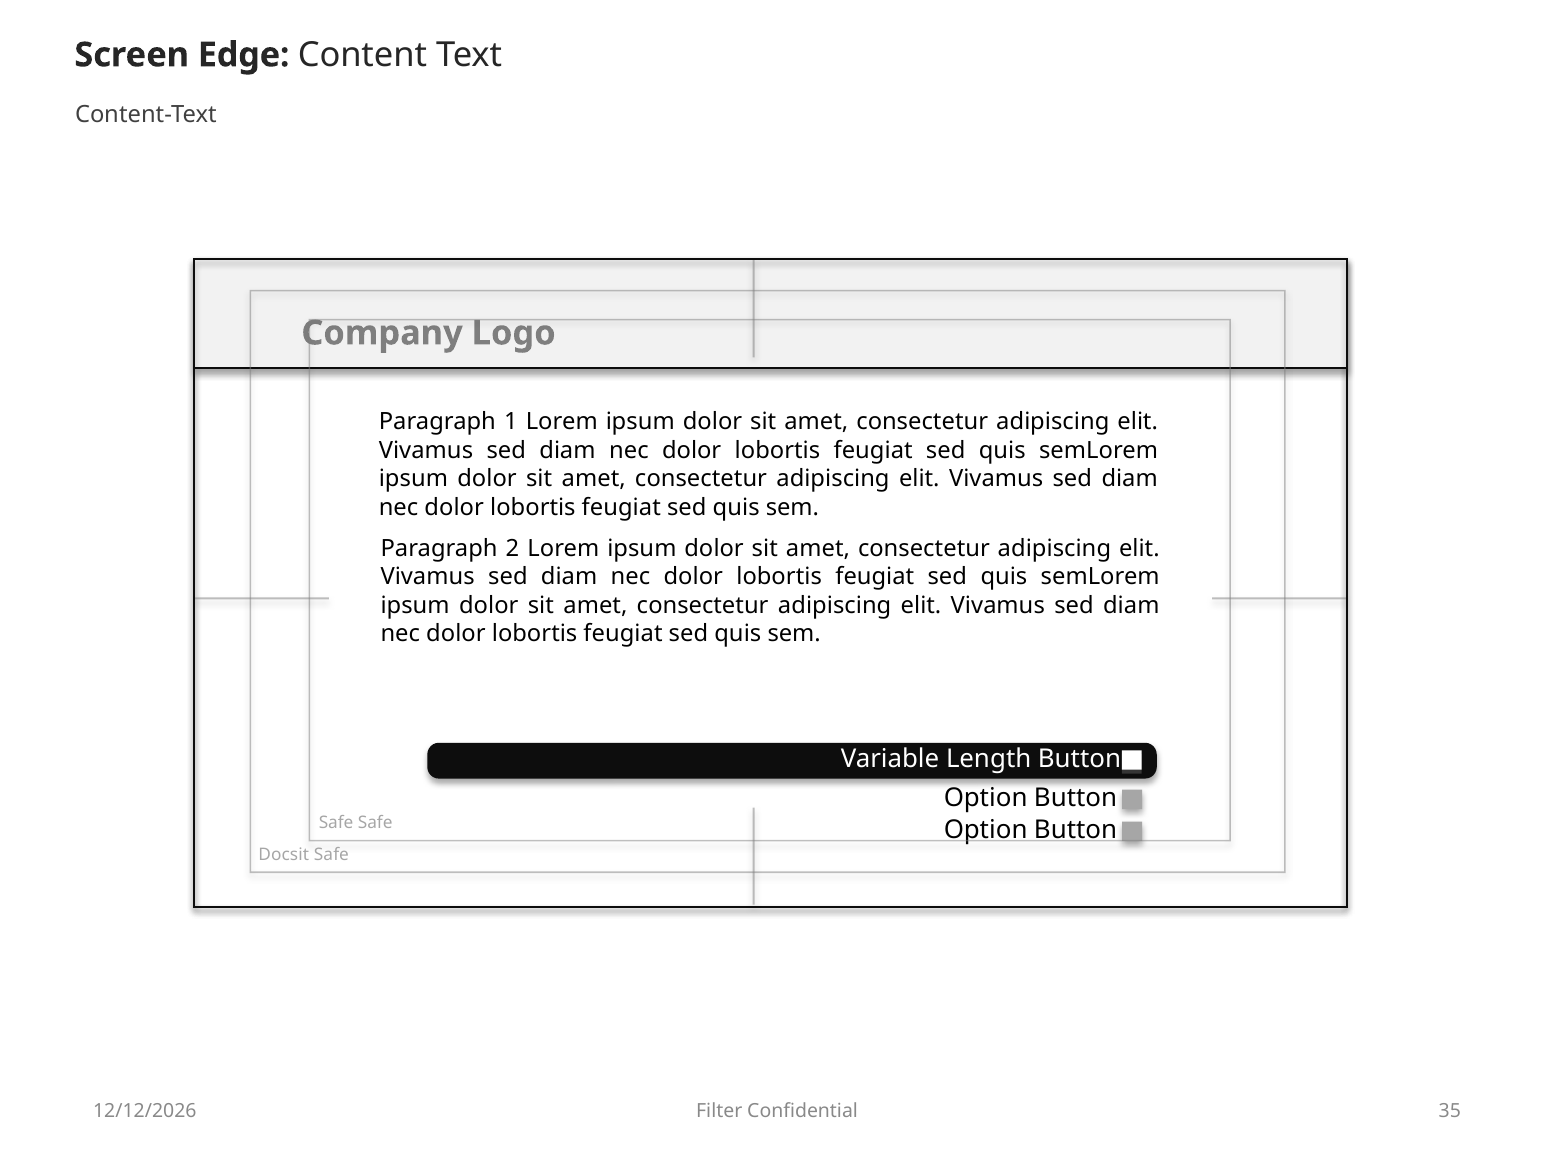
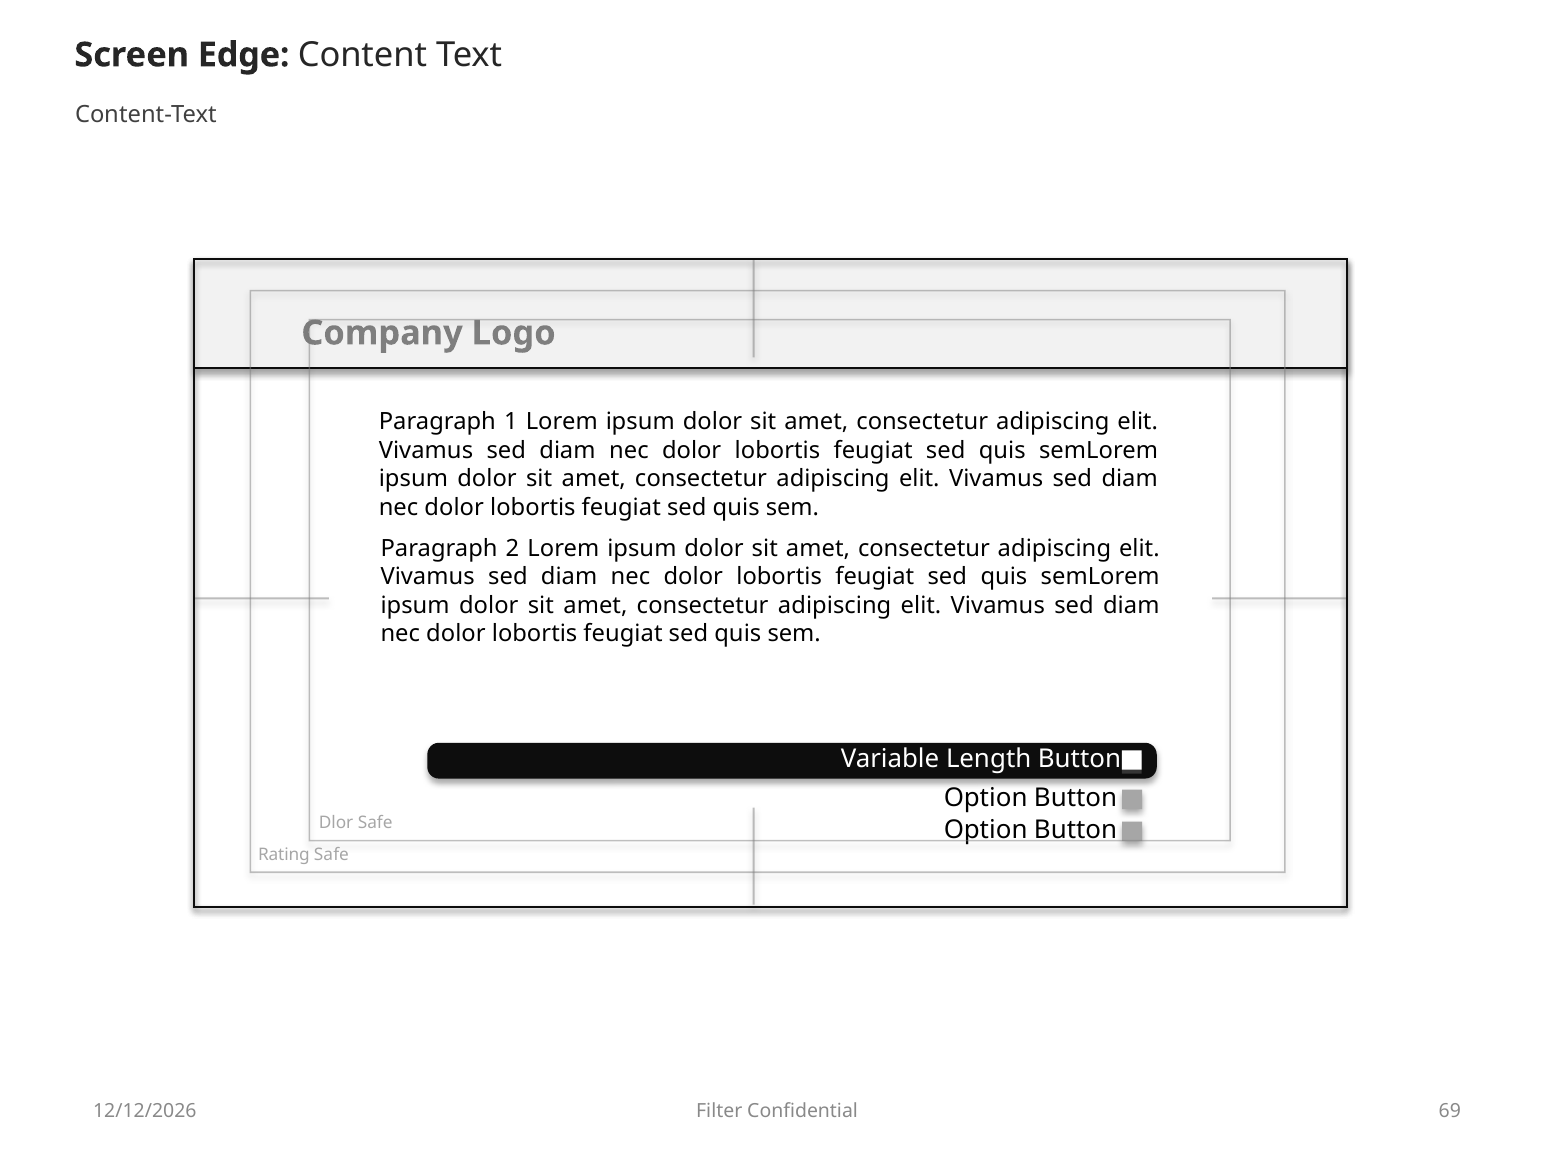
Safe: Safe -> Dlor (336, 823)
Docsit: Docsit -> Rating (284, 855)
35: 35 -> 69 (1450, 1111)
